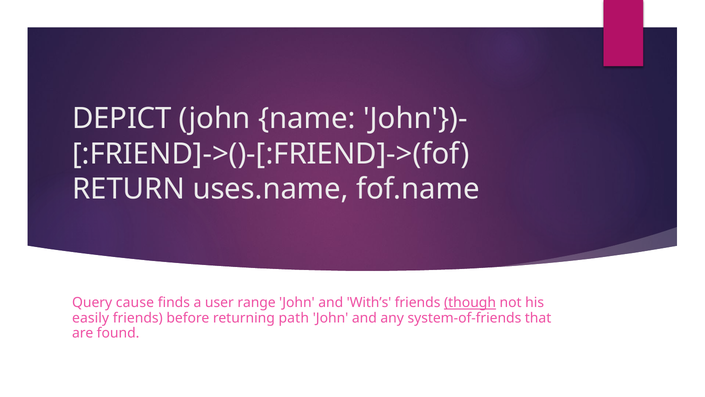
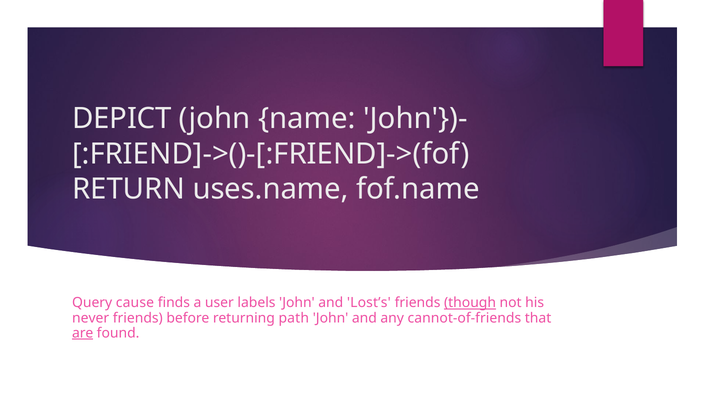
range: range -> labels (256, 303)
With’s: With’s -> Lost’s (369, 303)
easily: easily -> never (91, 318)
system-of-friends: system-of-friends -> cannot-of-friends (464, 318)
are underline: none -> present (83, 333)
